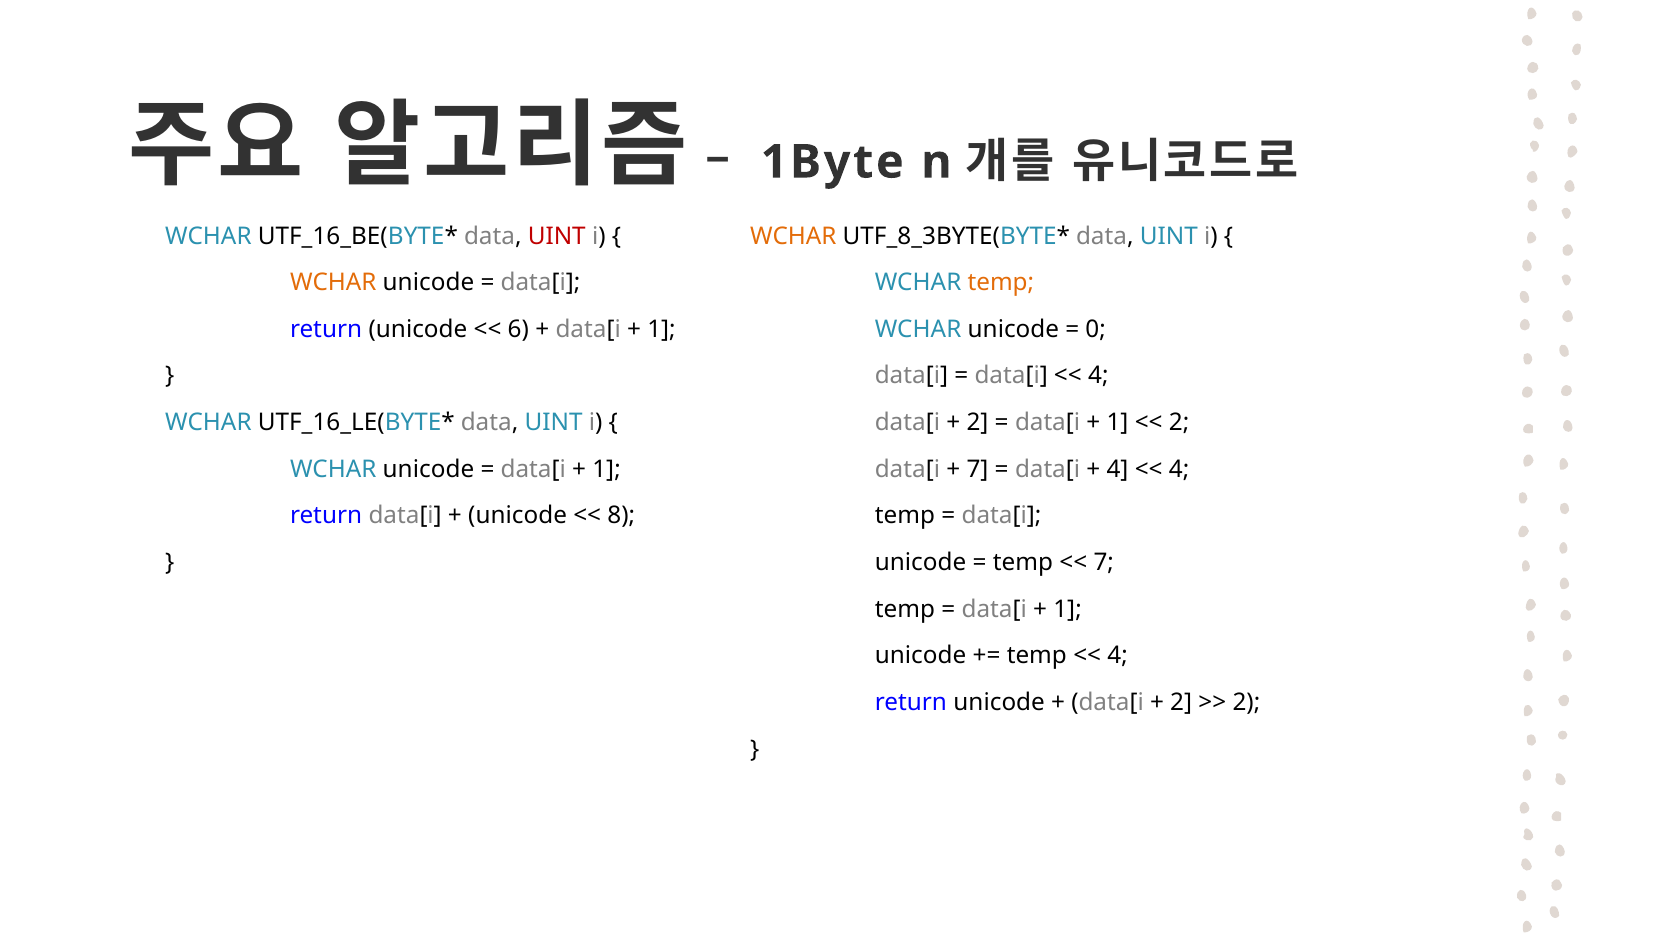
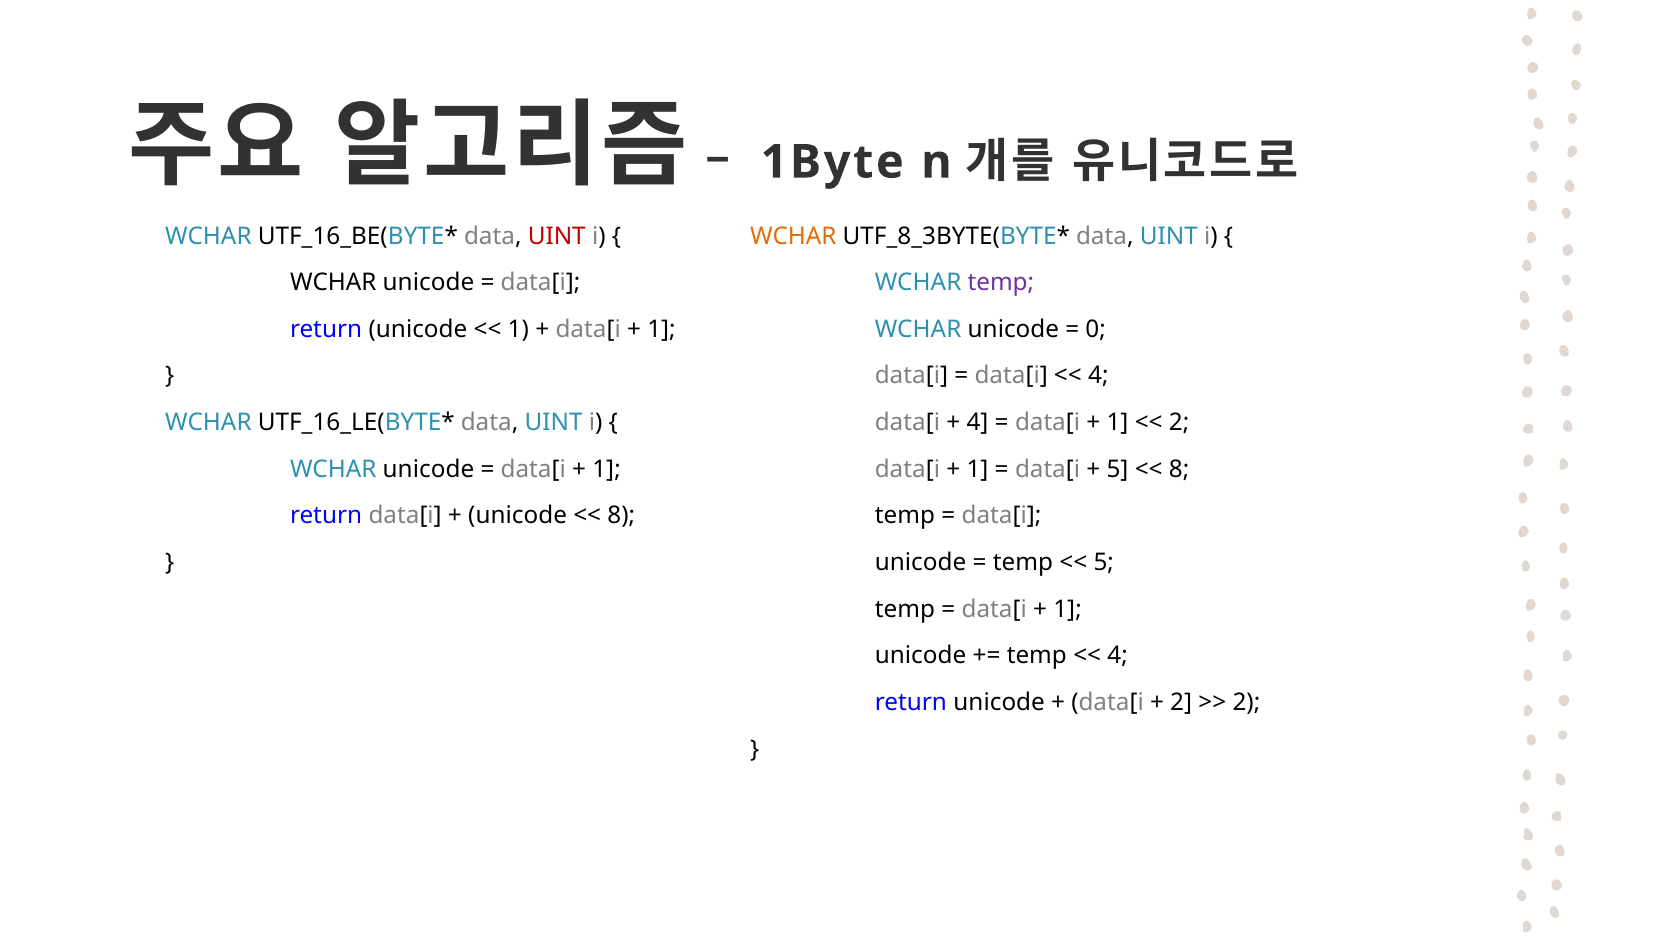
WCHAR colour: orange -> black (333, 283)
temp colour: orange -> purple (1001, 283)
6: 6 -> 1 (518, 329)
2: 2 -> 4 (977, 422)
7: 7 -> 1 (977, 469)
4: 4 -> 5 (1118, 469)
4: 4 -> 8 (1179, 469)
7: 7 -> 5 (1104, 562)
